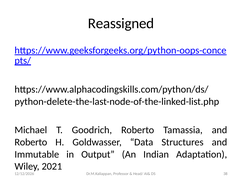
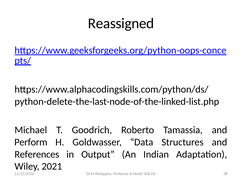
Roberto: Roberto -> Perform (31, 142)
Immutable: Immutable -> References (37, 154)
